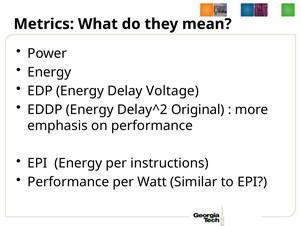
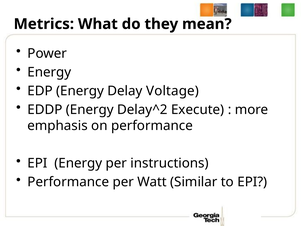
Original: Original -> Execute (198, 110)
